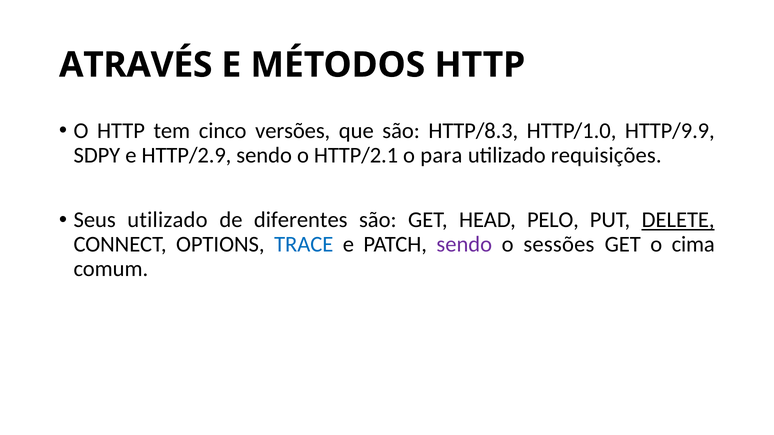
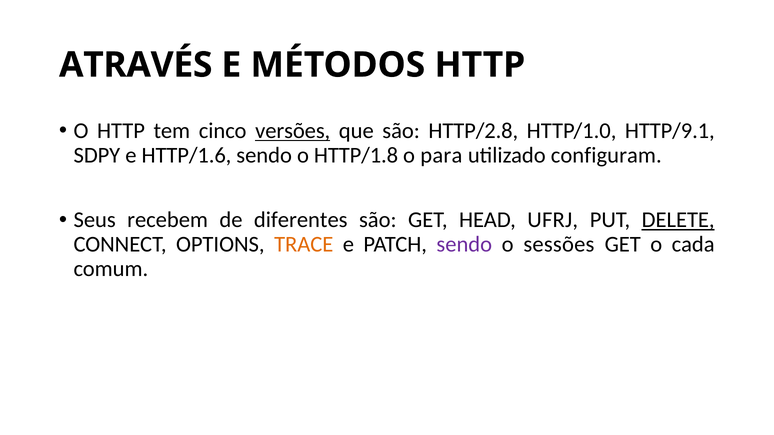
versões underline: none -> present (293, 131)
HTTP/8.3: HTTP/8.3 -> HTTP/2.8 (473, 131)
HTTP/9.9: HTTP/9.9 -> HTTP/9.1 (670, 131)
HTTP/2.9: HTTP/2.9 -> HTTP/1.6 (186, 155)
HTTP/2.1: HTTP/2.1 -> HTTP/1.8 (356, 155)
requisições: requisições -> configuram (606, 155)
Seus utilizado: utilizado -> recebem (168, 220)
PELO: PELO -> UFRJ (553, 220)
TRACE colour: blue -> orange (304, 245)
cima: cima -> cada (693, 245)
